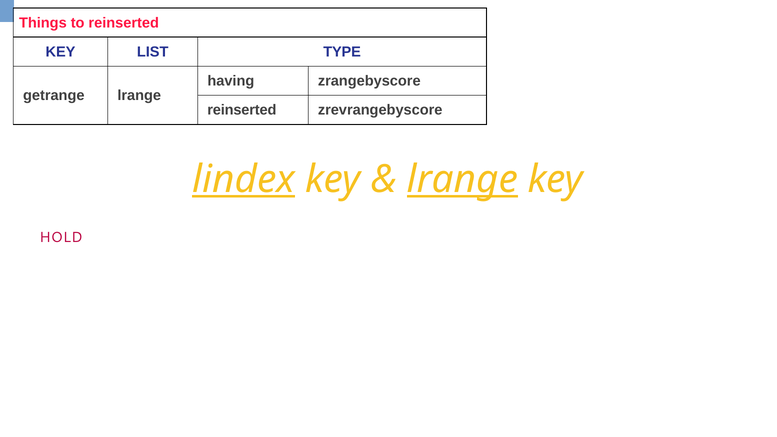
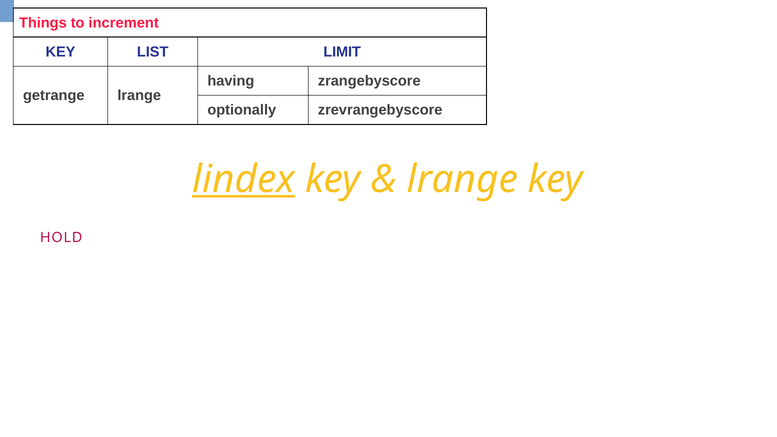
to reinserted: reinserted -> increment (124, 23)
TYPE: TYPE -> LIMIT (342, 52)
reinserted: reinserted -> optionally (242, 110)
lrange underline: present -> none (462, 179)
